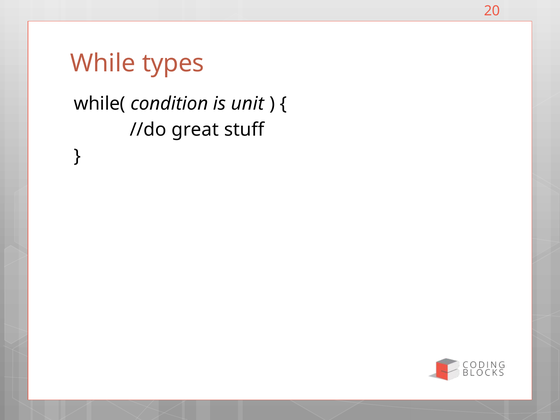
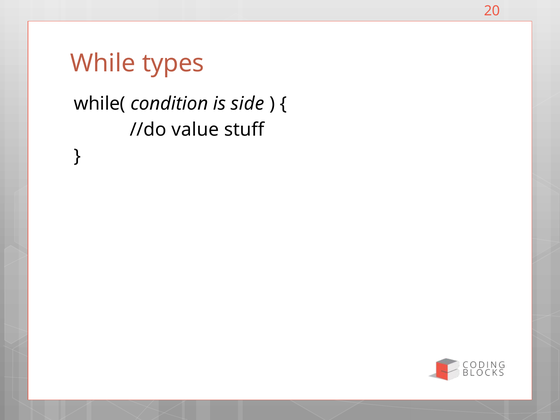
unit: unit -> side (247, 104)
great: great -> value (195, 130)
